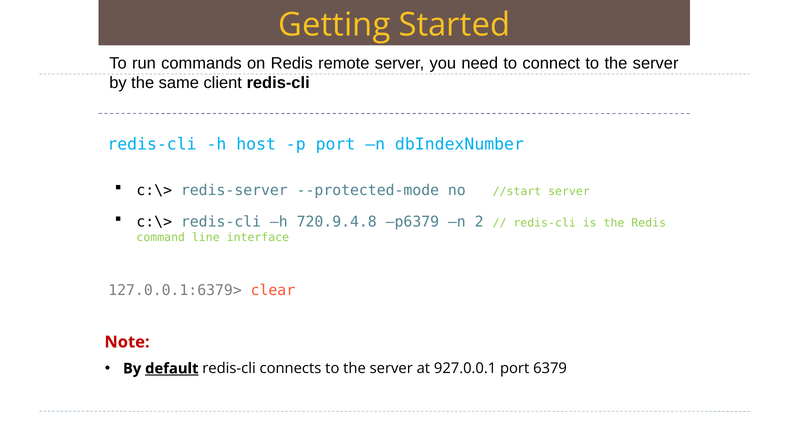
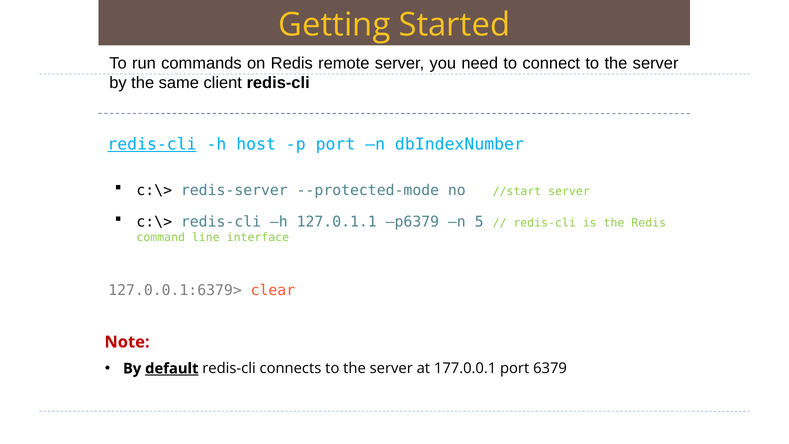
redis-cli underline: none -> present (152, 144)
720.9.4.8: 720.9.4.8 -> 127.0.1.1 (337, 222)
2: 2 -> 5 (479, 222)
927.0.0.1: 927.0.0.1 -> 177.0.0.1 (465, 368)
